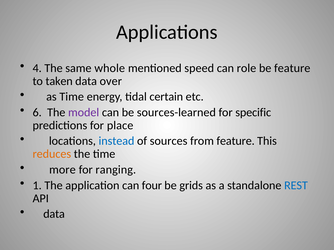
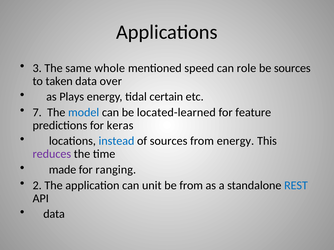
4: 4 -> 3 (37, 68)
be feature: feature -> sources (292, 68)
as Time: Time -> Plays (72, 97)
6: 6 -> 7 (37, 113)
model colour: purple -> blue (84, 113)
sources-learned: sources-learned -> located-learned (176, 113)
specific: specific -> feature (253, 113)
place: place -> keras (120, 126)
from feature: feature -> energy (235, 141)
reduces colour: orange -> purple (52, 154)
more: more -> made (63, 170)
1: 1 -> 2 (37, 186)
four: four -> unit (152, 186)
be grids: grids -> from (191, 186)
